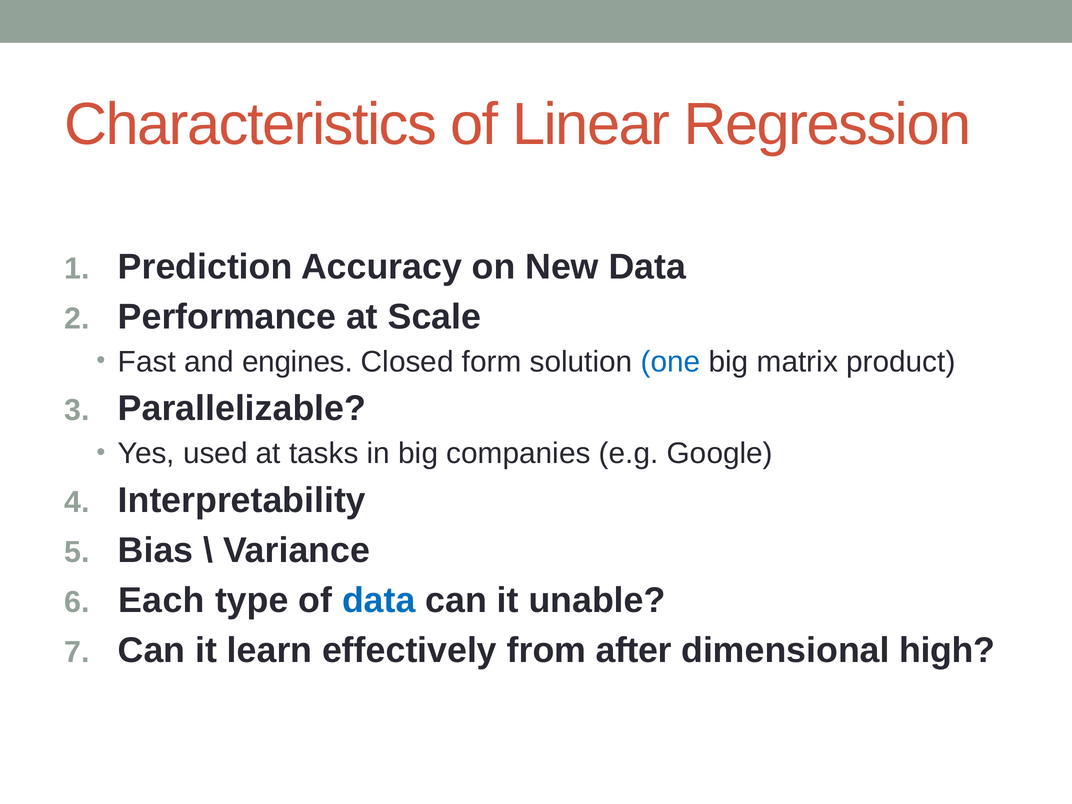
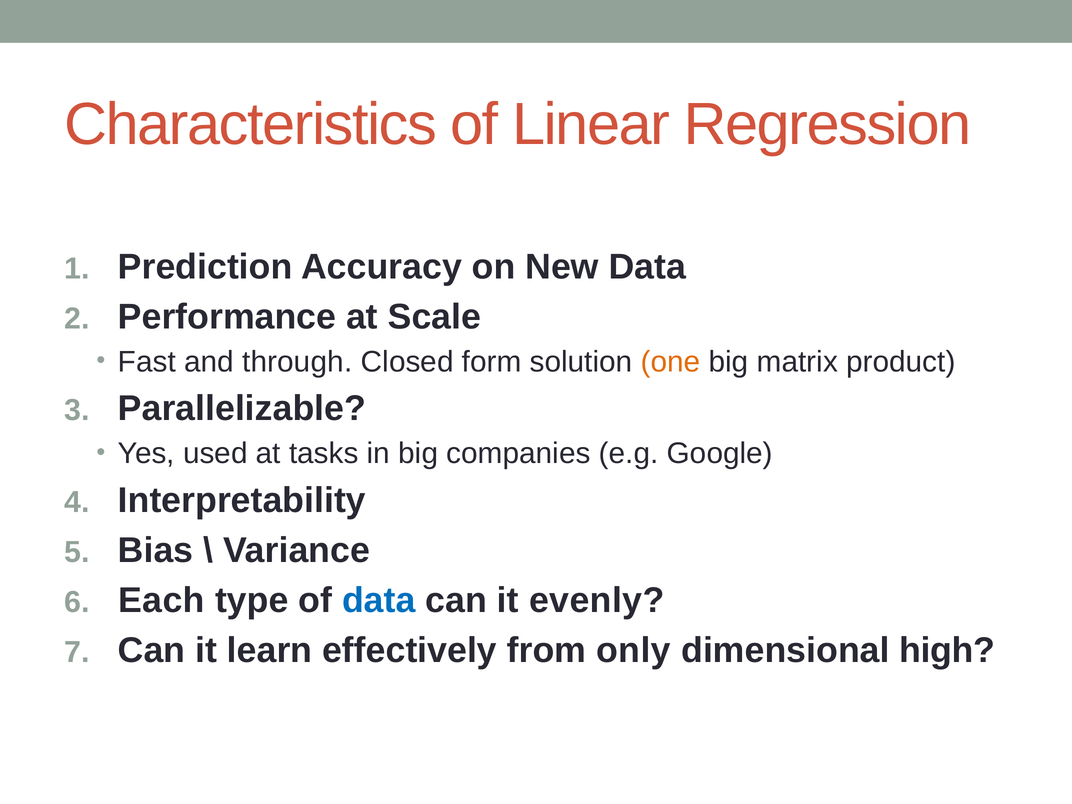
engines: engines -> through (297, 362)
one colour: blue -> orange (671, 362)
unable: unable -> evenly (597, 600)
after: after -> only (633, 650)
